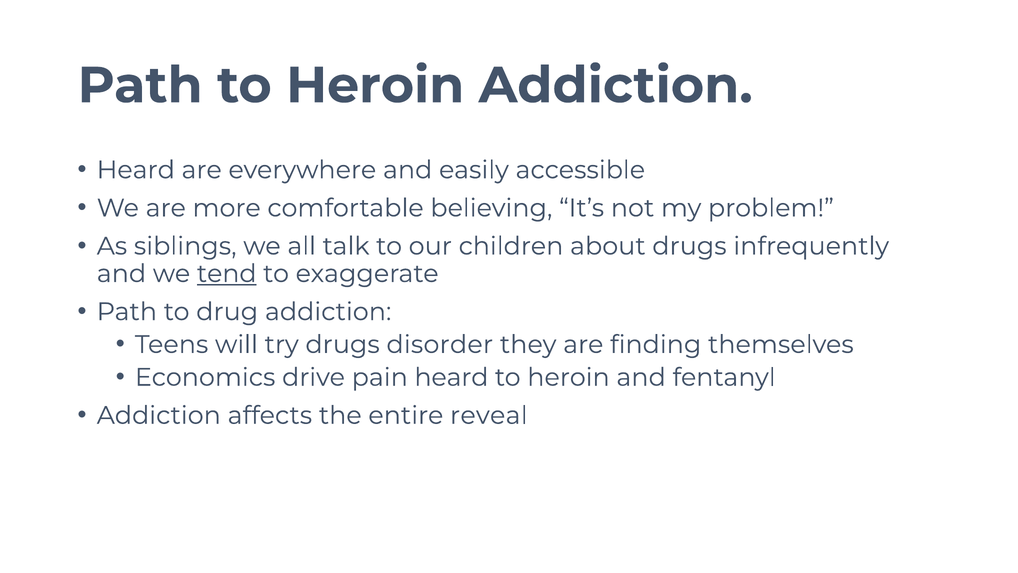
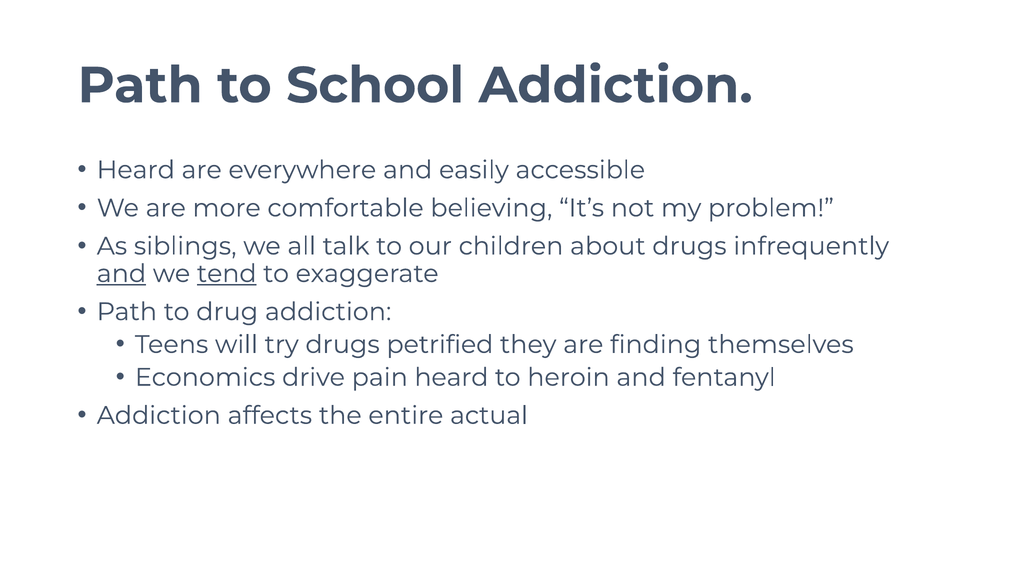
Path to Heroin: Heroin -> School (375, 85)
and underline: none -> present (121, 273)
disorder: disorder -> petrified (440, 344)
reveal: reveal -> actual (489, 415)
